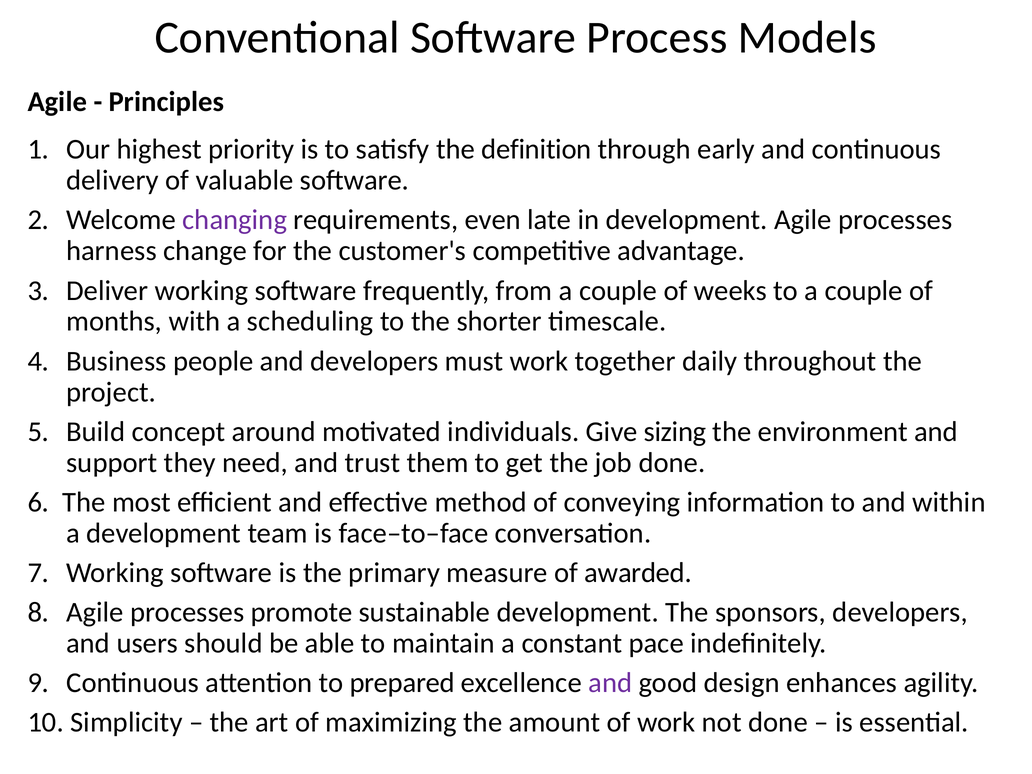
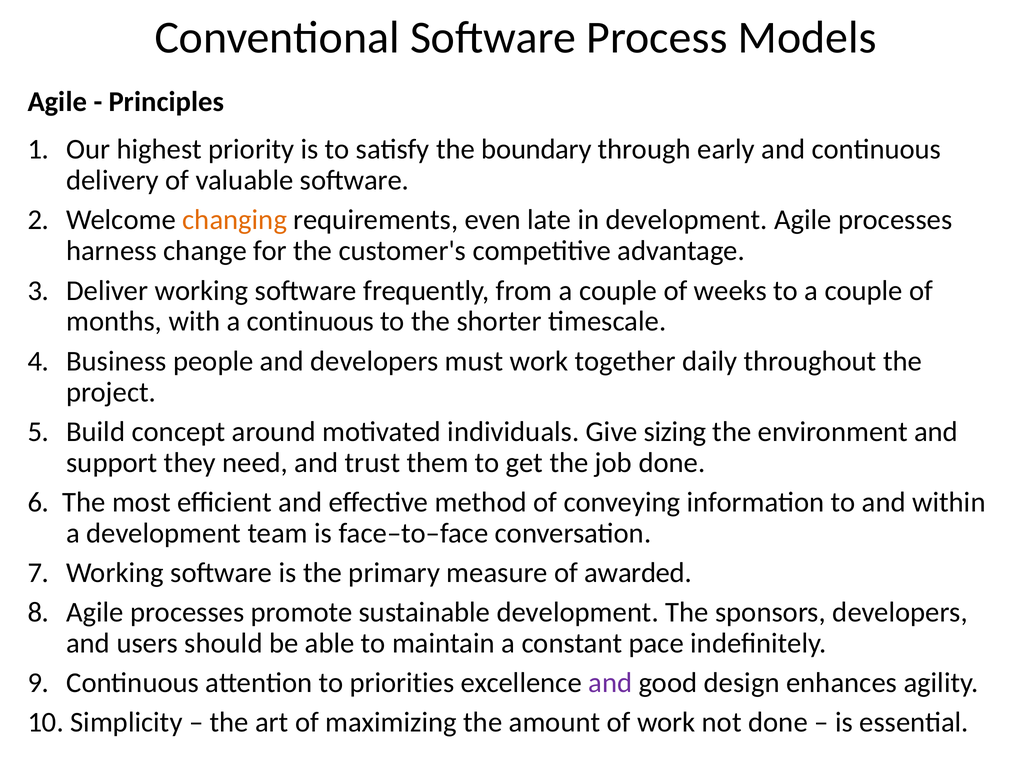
definition: definition -> boundary (536, 149)
changing colour: purple -> orange (235, 220)
a scheduling: scheduling -> continuous (310, 322)
prepared: prepared -> priorities (402, 683)
